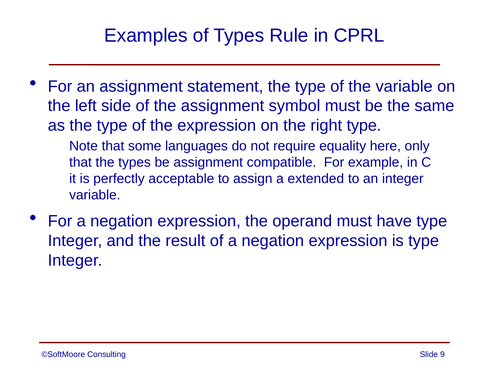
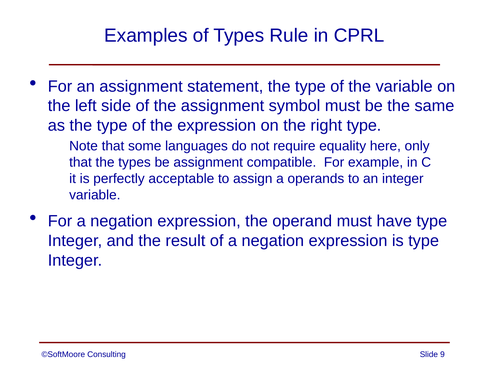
extended: extended -> operands (316, 179)
